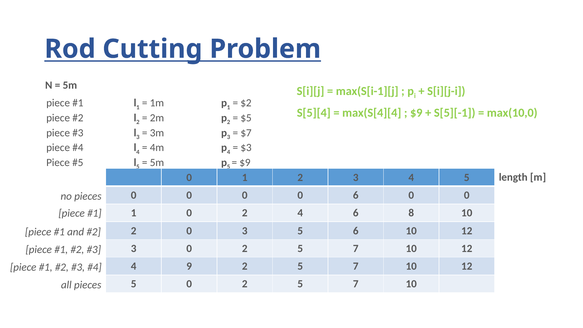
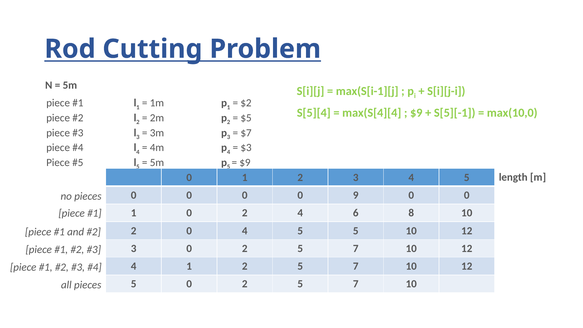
0 6: 6 -> 9 (356, 195)
0 3: 3 -> 4 (245, 231)
5 6: 6 -> 5 (356, 231)
4 9: 9 -> 1 (189, 266)
